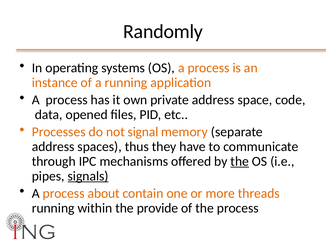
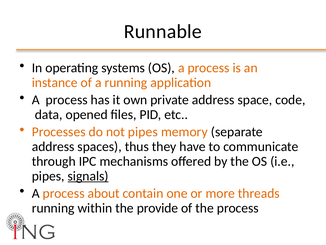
Randomly: Randomly -> Runnable (163, 32)
not signal: signal -> pipes (143, 132)
the underline: present -> none (240, 161)
